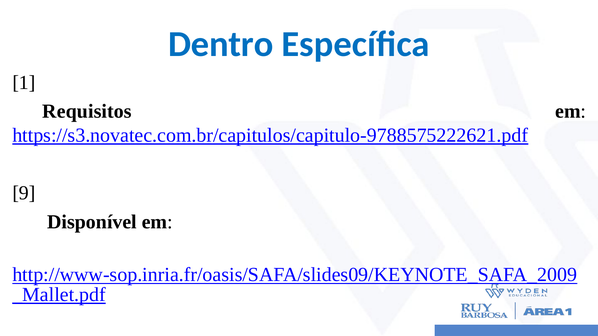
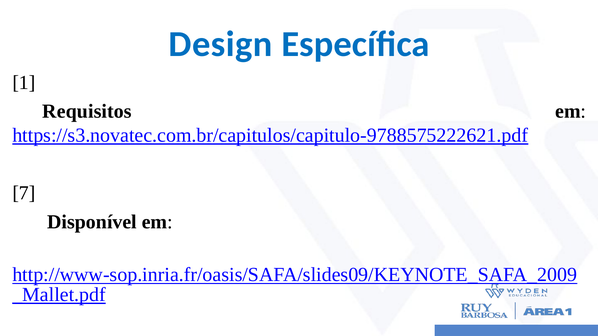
Dentro: Dentro -> Design (220, 44)
9: 9 -> 7 (24, 193)
